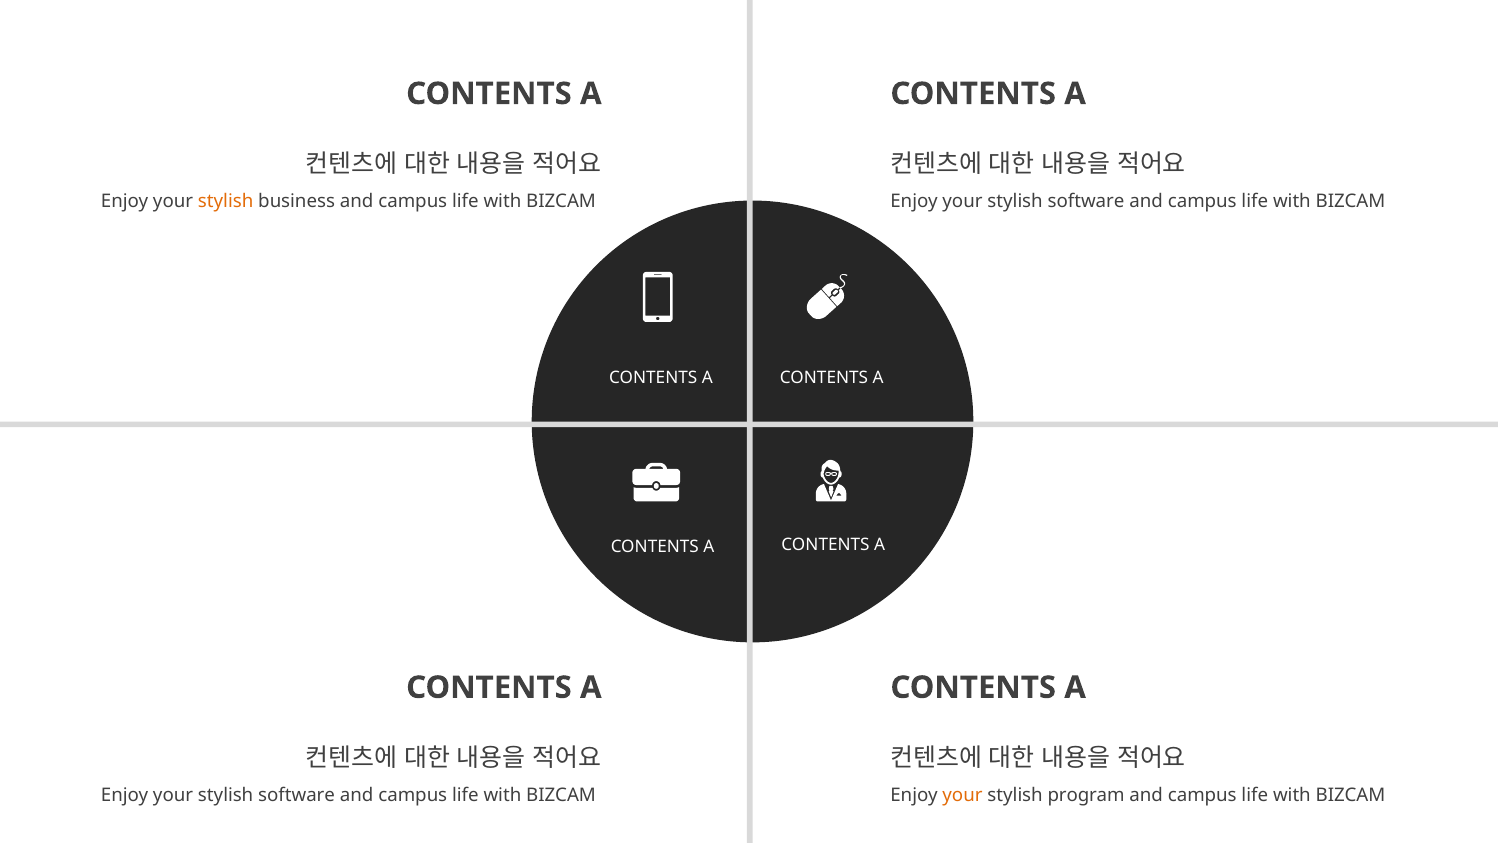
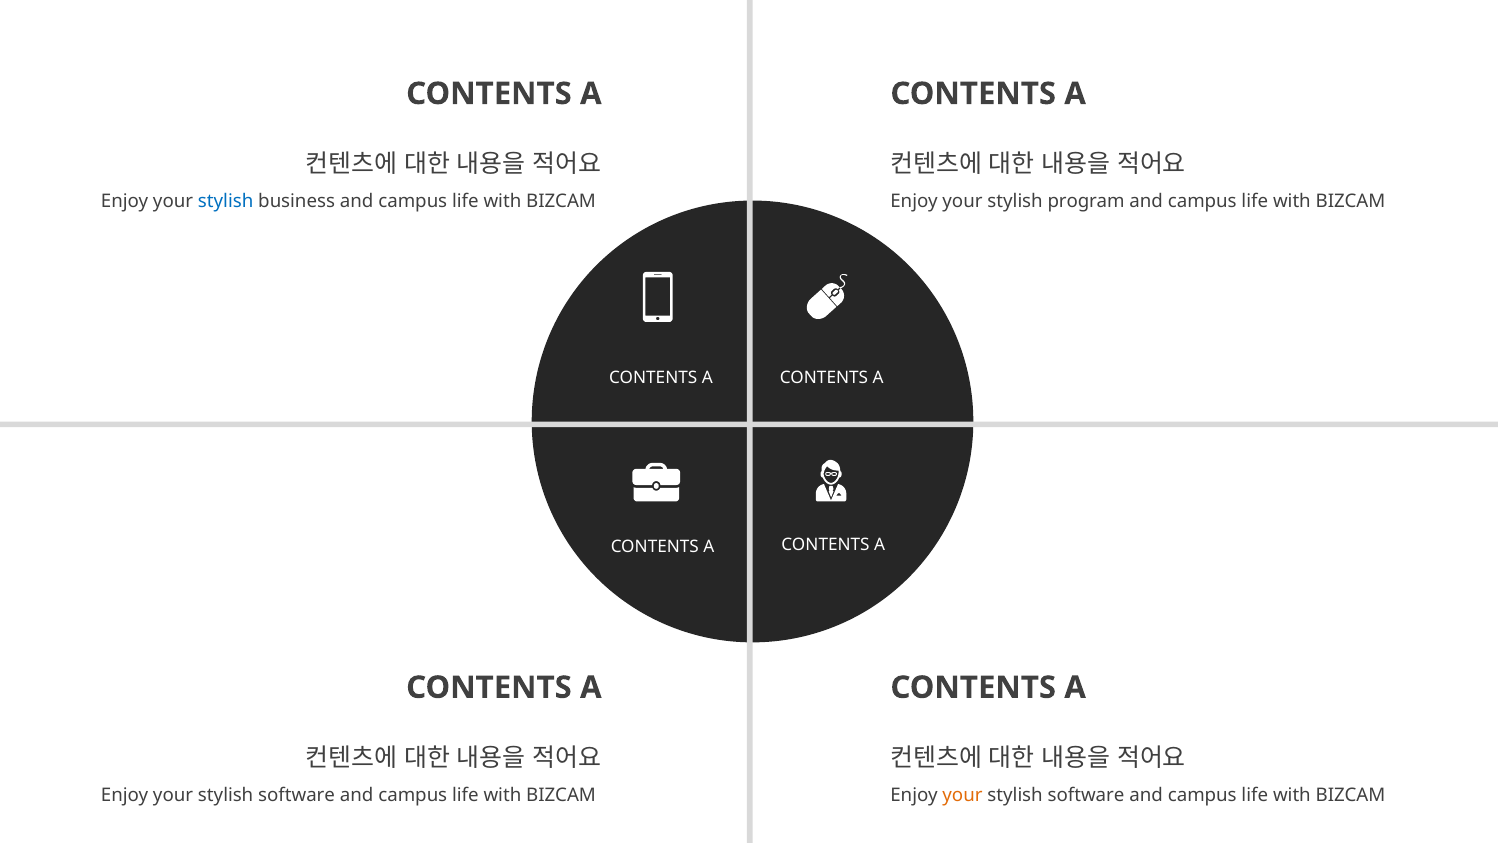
stylish colour: orange -> blue (226, 201)
software: software -> program (1086, 201)
program: program -> software (1086, 795)
